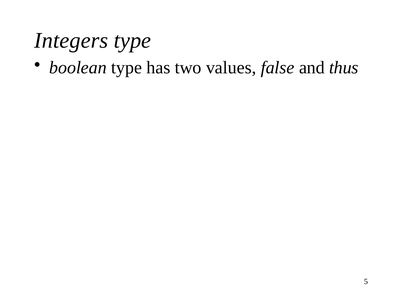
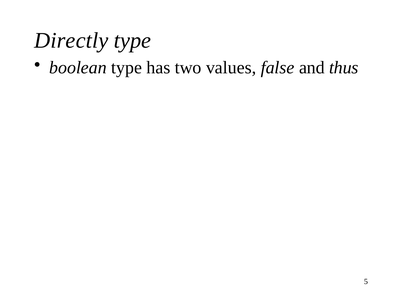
Integers: Integers -> Directly (71, 40)
